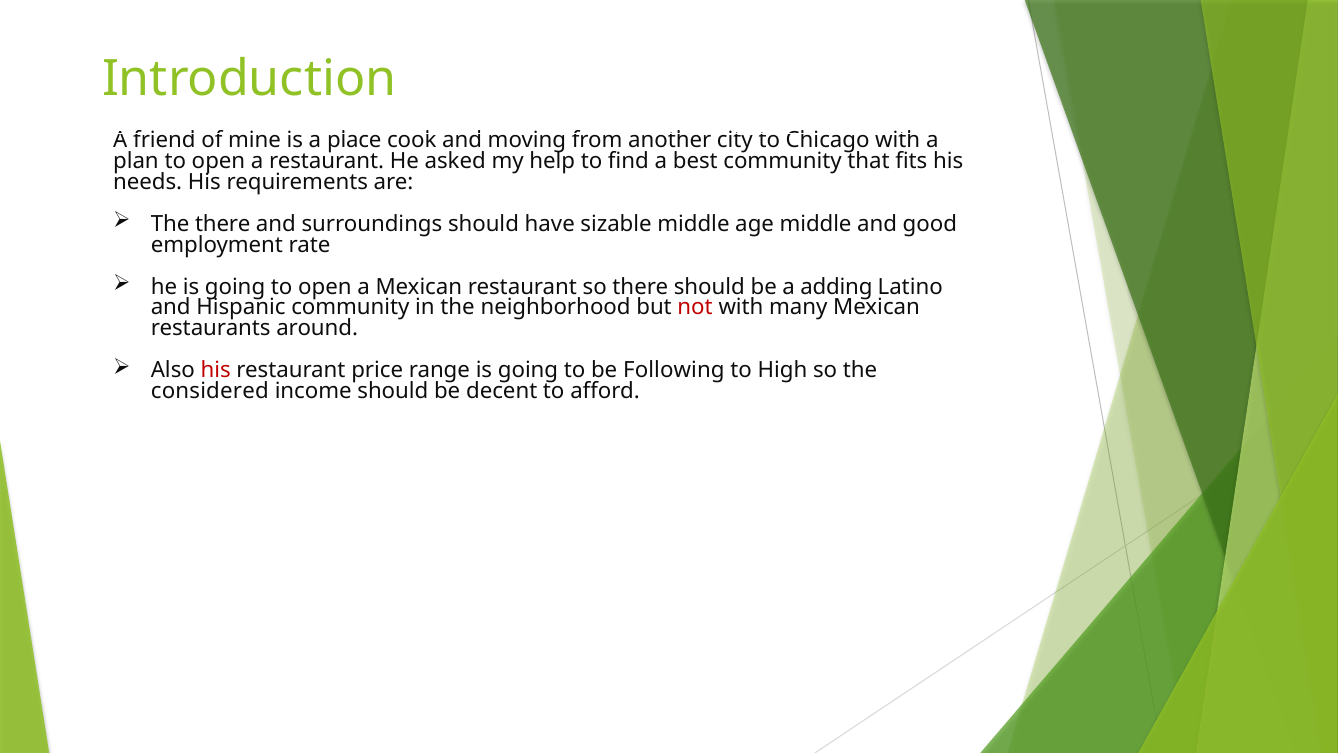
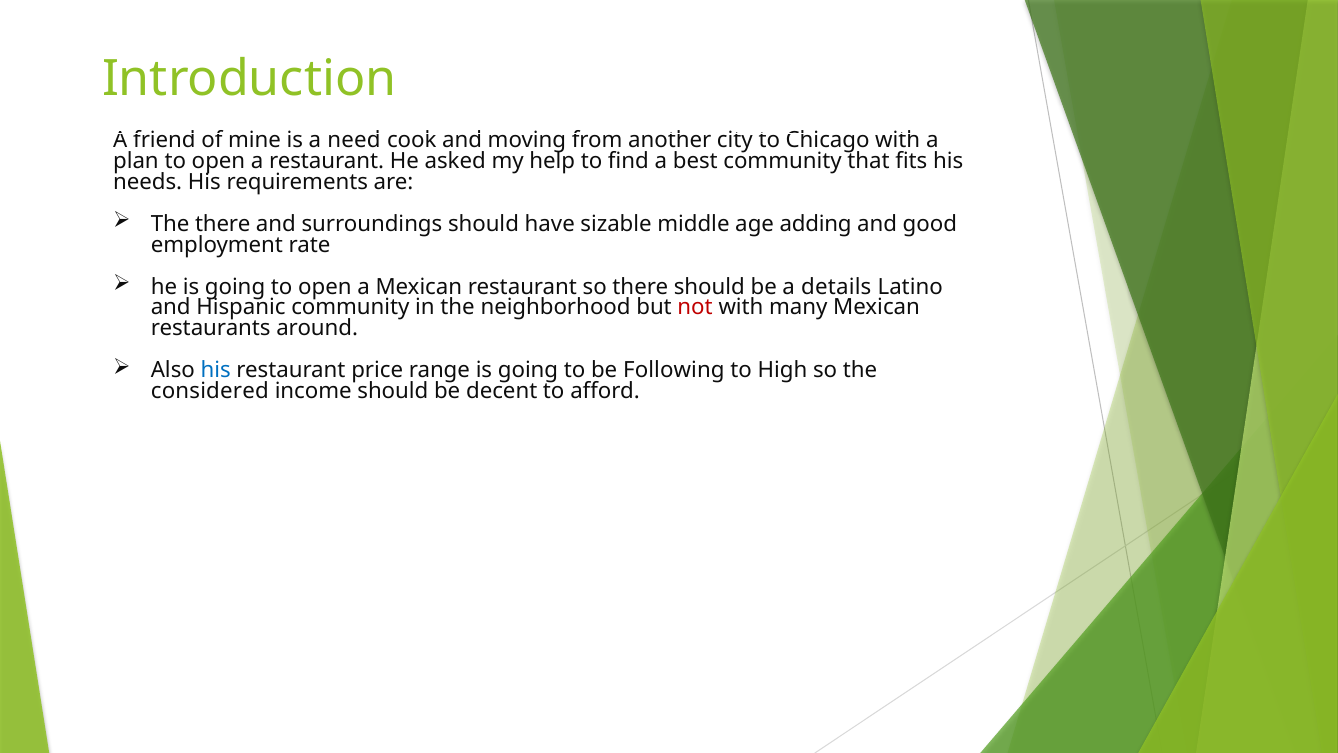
place: place -> need (354, 140)
age middle: middle -> adding (816, 224)
adding: adding -> details (836, 287)
his colour: red -> blue (216, 370)
